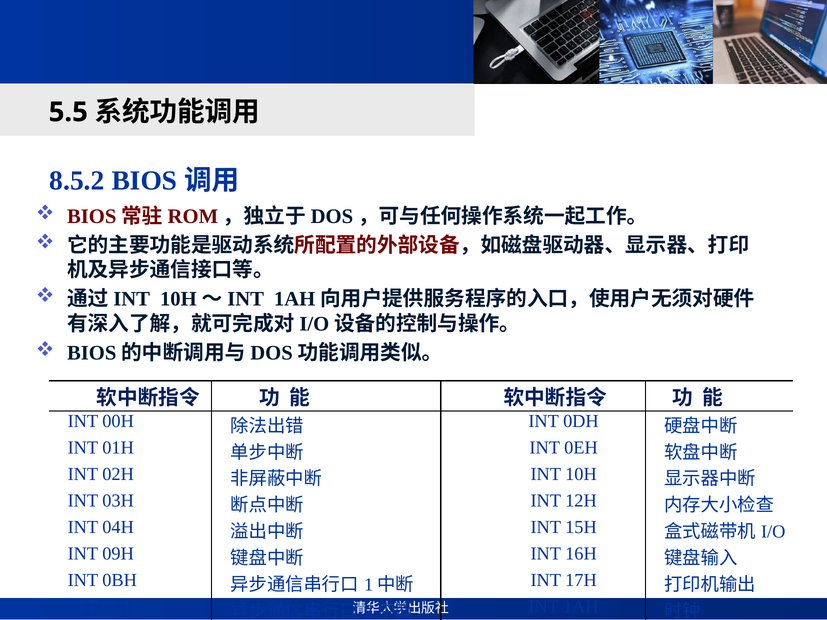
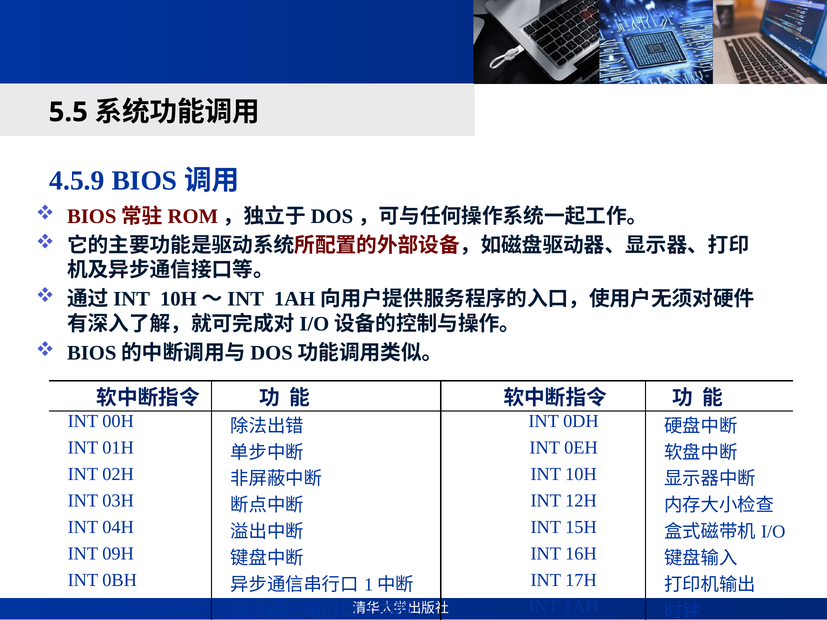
8.5.2: 8.5.2 -> 4.5.9 (77, 181)
